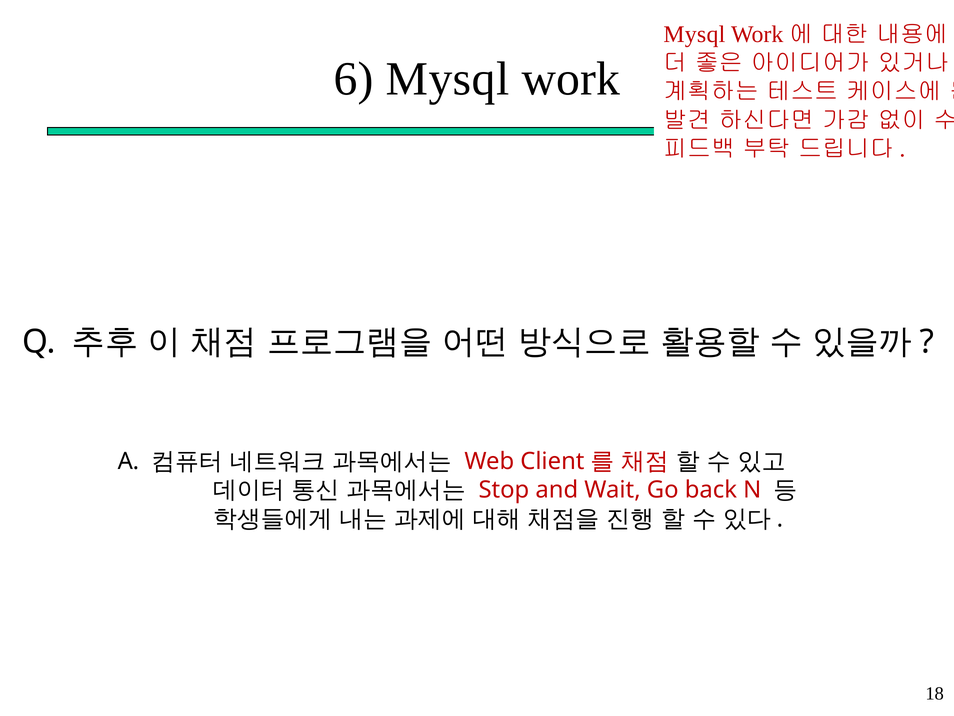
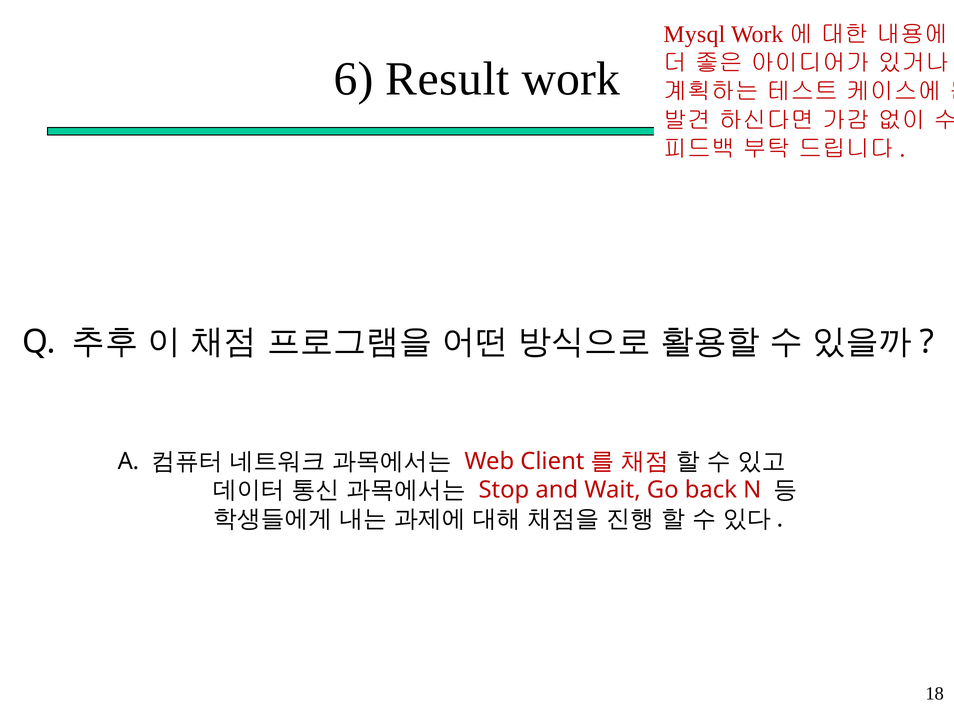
6 Mysql: Mysql -> Result (448, 79)
